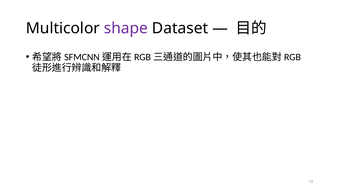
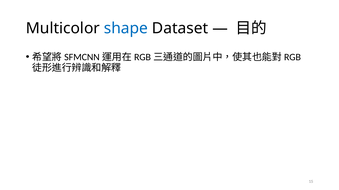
shape colour: purple -> blue (126, 28)
